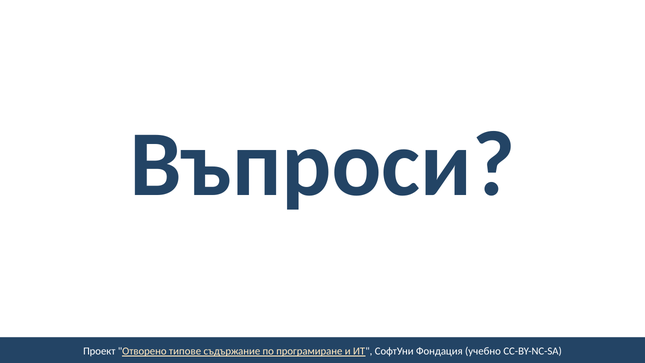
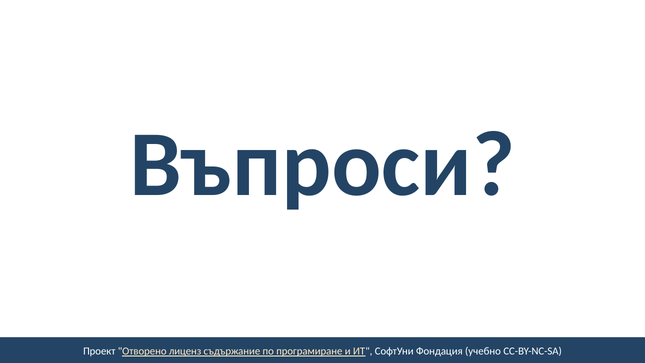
типове: типове -> лиценз (185, 351)
